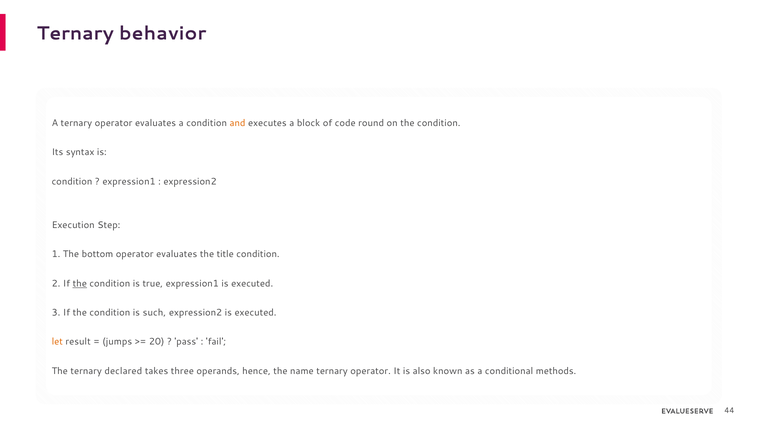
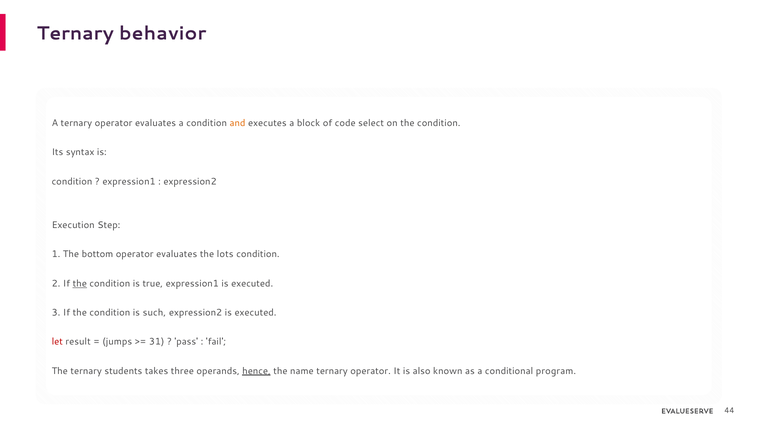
round: round -> select (371, 123)
title: title -> lots (225, 254)
let colour: orange -> red (57, 342)
20: 20 -> 31 (157, 342)
declared: declared -> students (123, 371)
hence underline: none -> present (256, 371)
methods: methods -> program (556, 371)
